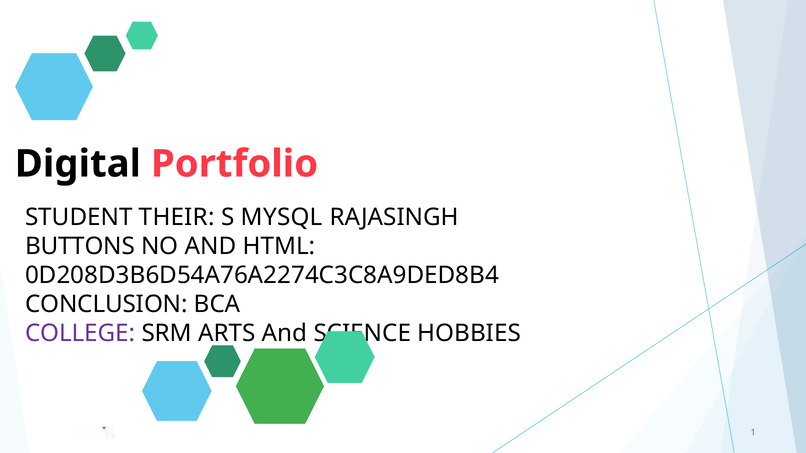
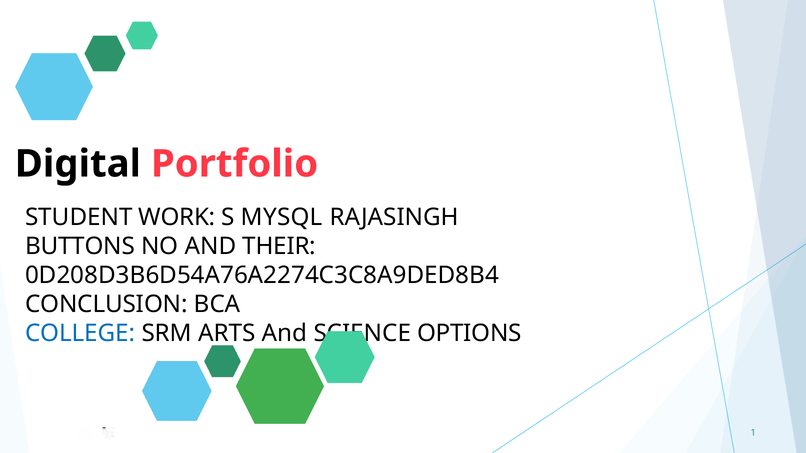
THEIR: THEIR -> WORK (177, 217)
HTML: HTML -> THEIR (279, 246)
COLLEGE colour: purple -> blue (80, 334)
HOBBIES: HOBBIES -> OPTIONS (469, 334)
